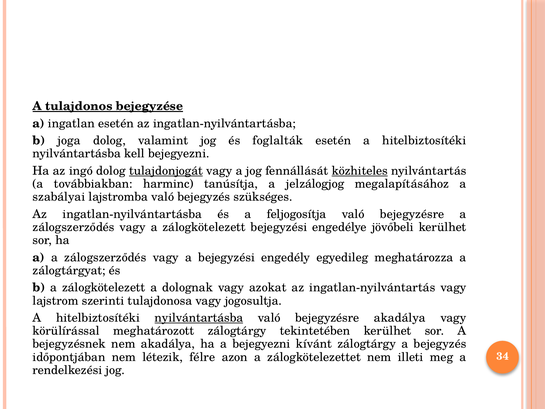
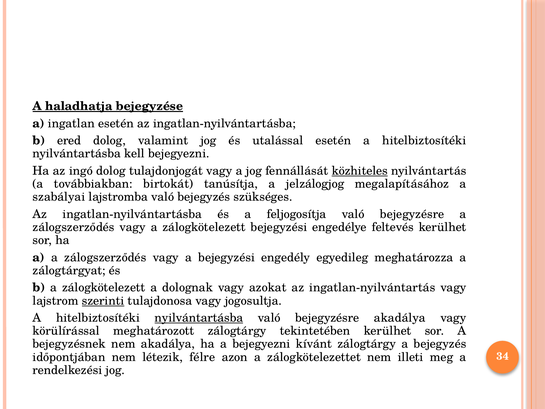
tulajdonos: tulajdonos -> haladhatja (79, 106)
joga: joga -> ered (69, 140)
foglalták: foglalták -> utalással (278, 140)
tulajdonjogát underline: present -> none (166, 171)
harminc: harminc -> birtokát (168, 184)
jövőbeli: jövőbeli -> feltevés (393, 227)
szerinti underline: none -> present (103, 300)
